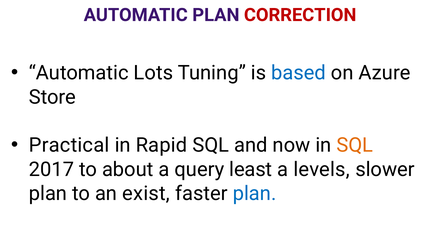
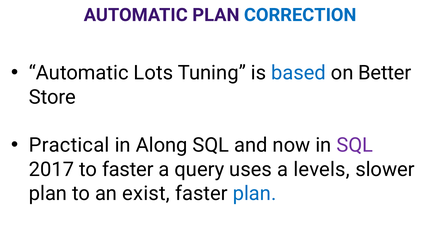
CORRECTION colour: red -> blue (300, 15)
Azure: Azure -> Better (385, 73)
Rapid: Rapid -> Along (162, 146)
SQL colour: orange -> purple (355, 146)
to about: about -> faster (128, 170)
least: least -> uses (251, 170)
